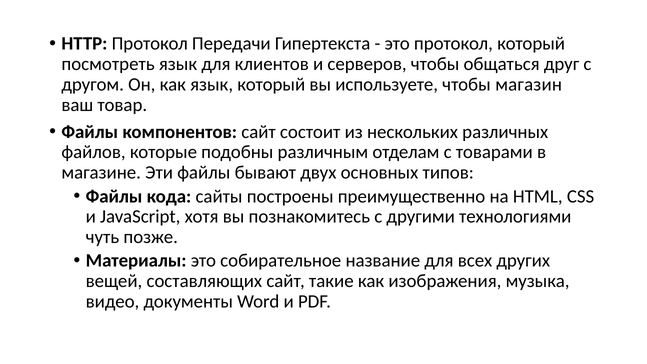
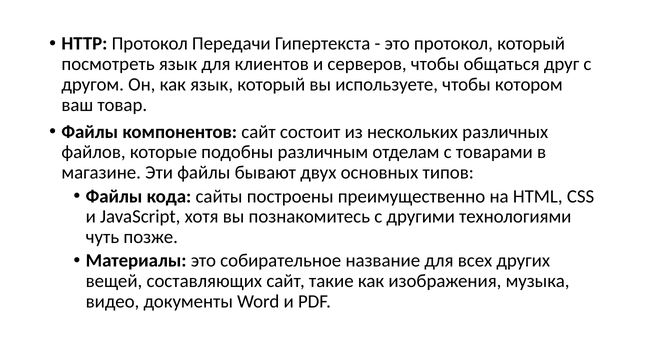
магазин: магазин -> котором (529, 84)
